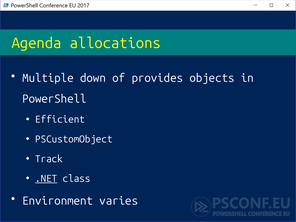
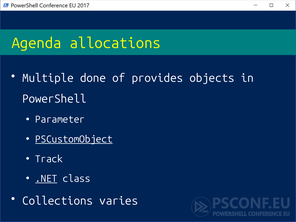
down: down -> done (93, 78)
Efficient: Efficient -> Parameter (60, 120)
PSCustomObject underline: none -> present (74, 139)
Environment: Environment -> Collections (58, 201)
